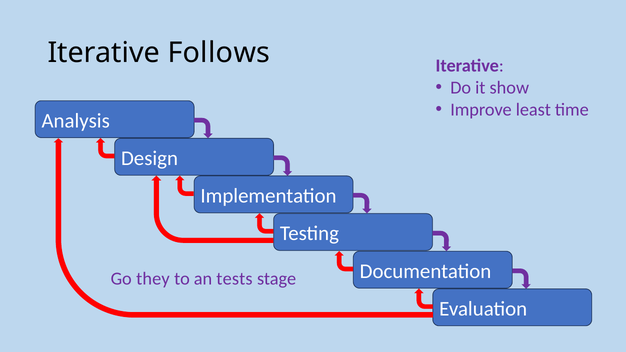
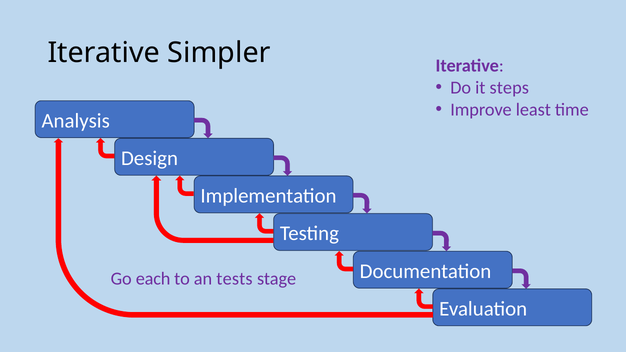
Follows: Follows -> Simpler (219, 53)
show: show -> steps (509, 88)
they: they -> each (153, 279)
